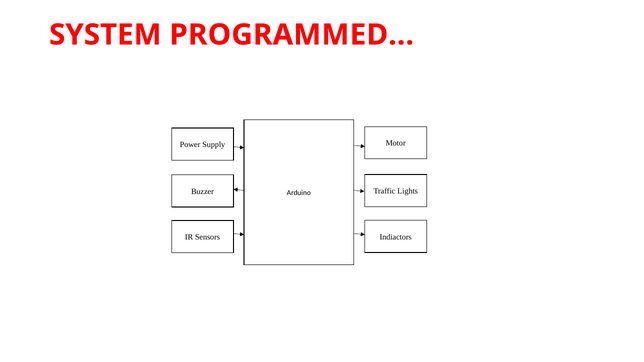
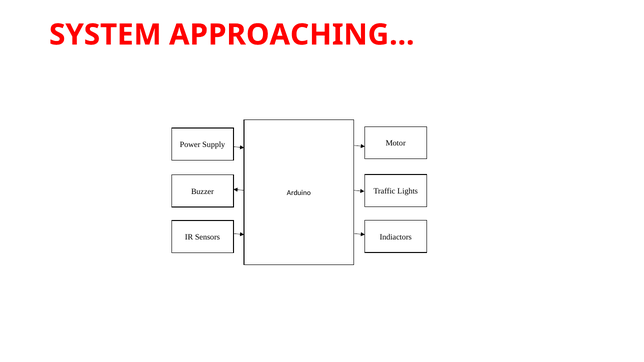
PROGRAMMED: PROGRAMMED -> APPROACHING (292, 35)
